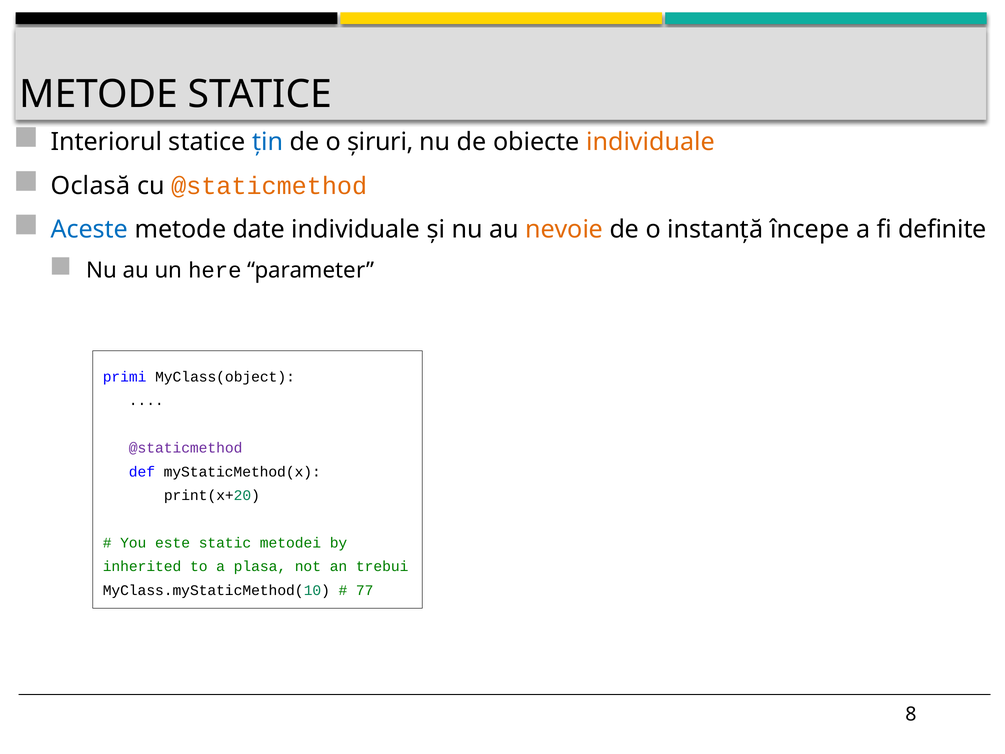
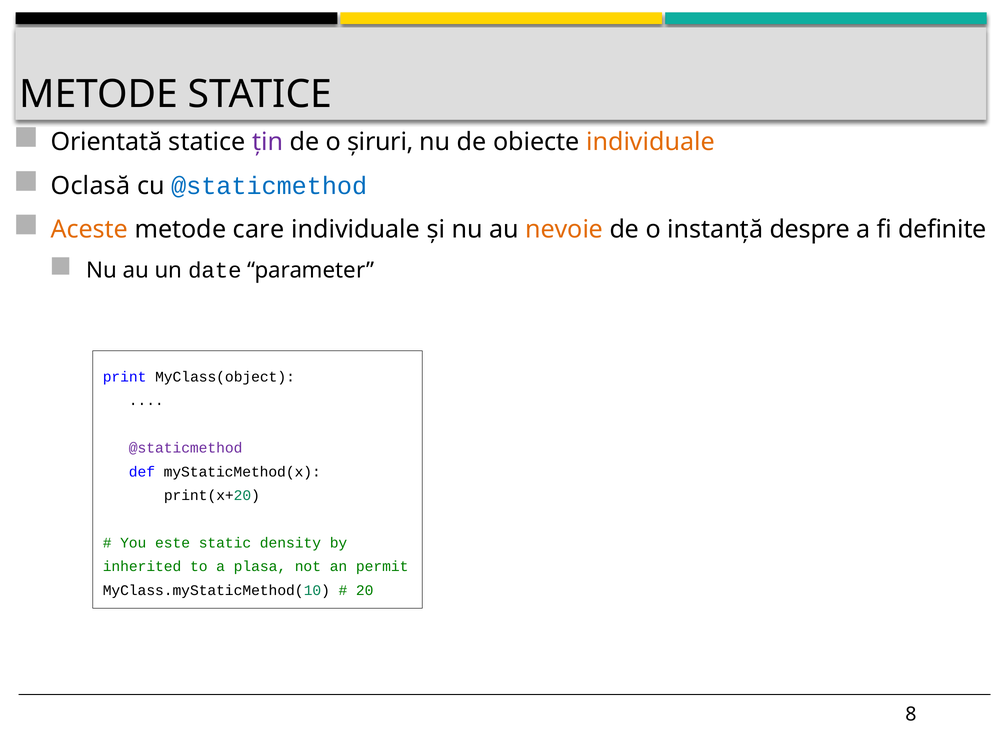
Interiorul: Interiorul -> Orientată (106, 142)
țin colour: blue -> purple (268, 142)
@staticmethod colour: orange -> blue (269, 186)
Aceste colour: blue -> orange (89, 229)
date: date -> care (259, 229)
începe: începe -> despre (810, 229)
here: here -> date (215, 270)
primi: primi -> print (125, 377)
metodei: metodei -> density (290, 543)
trebui: trebui -> permit (382, 566)
77: 77 -> 20 (365, 590)
